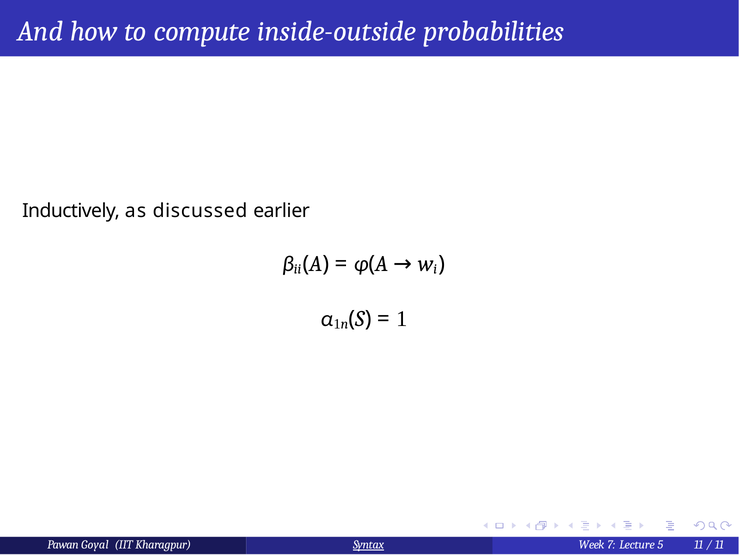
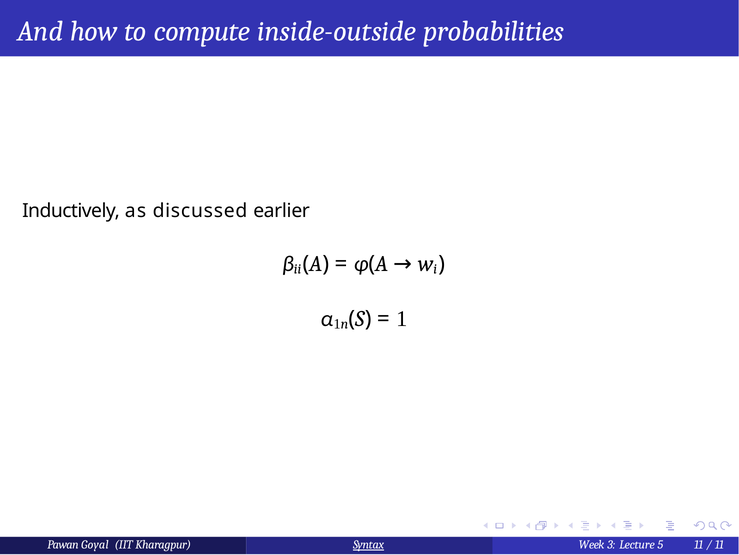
7: 7 -> 3 (611, 545)
